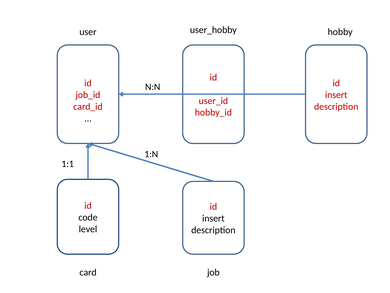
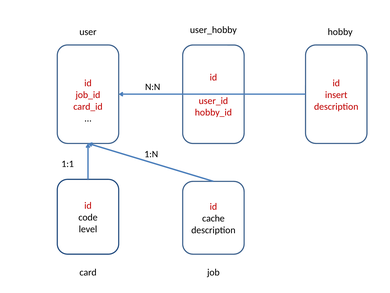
insert: insert -> cache (213, 218)
